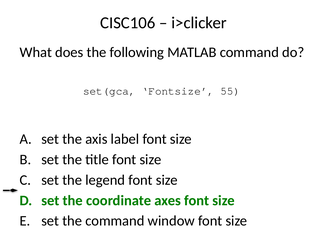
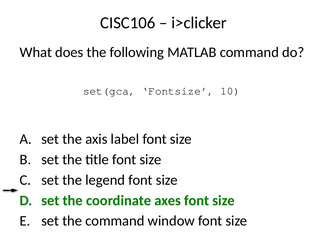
55: 55 -> 10 (230, 91)
